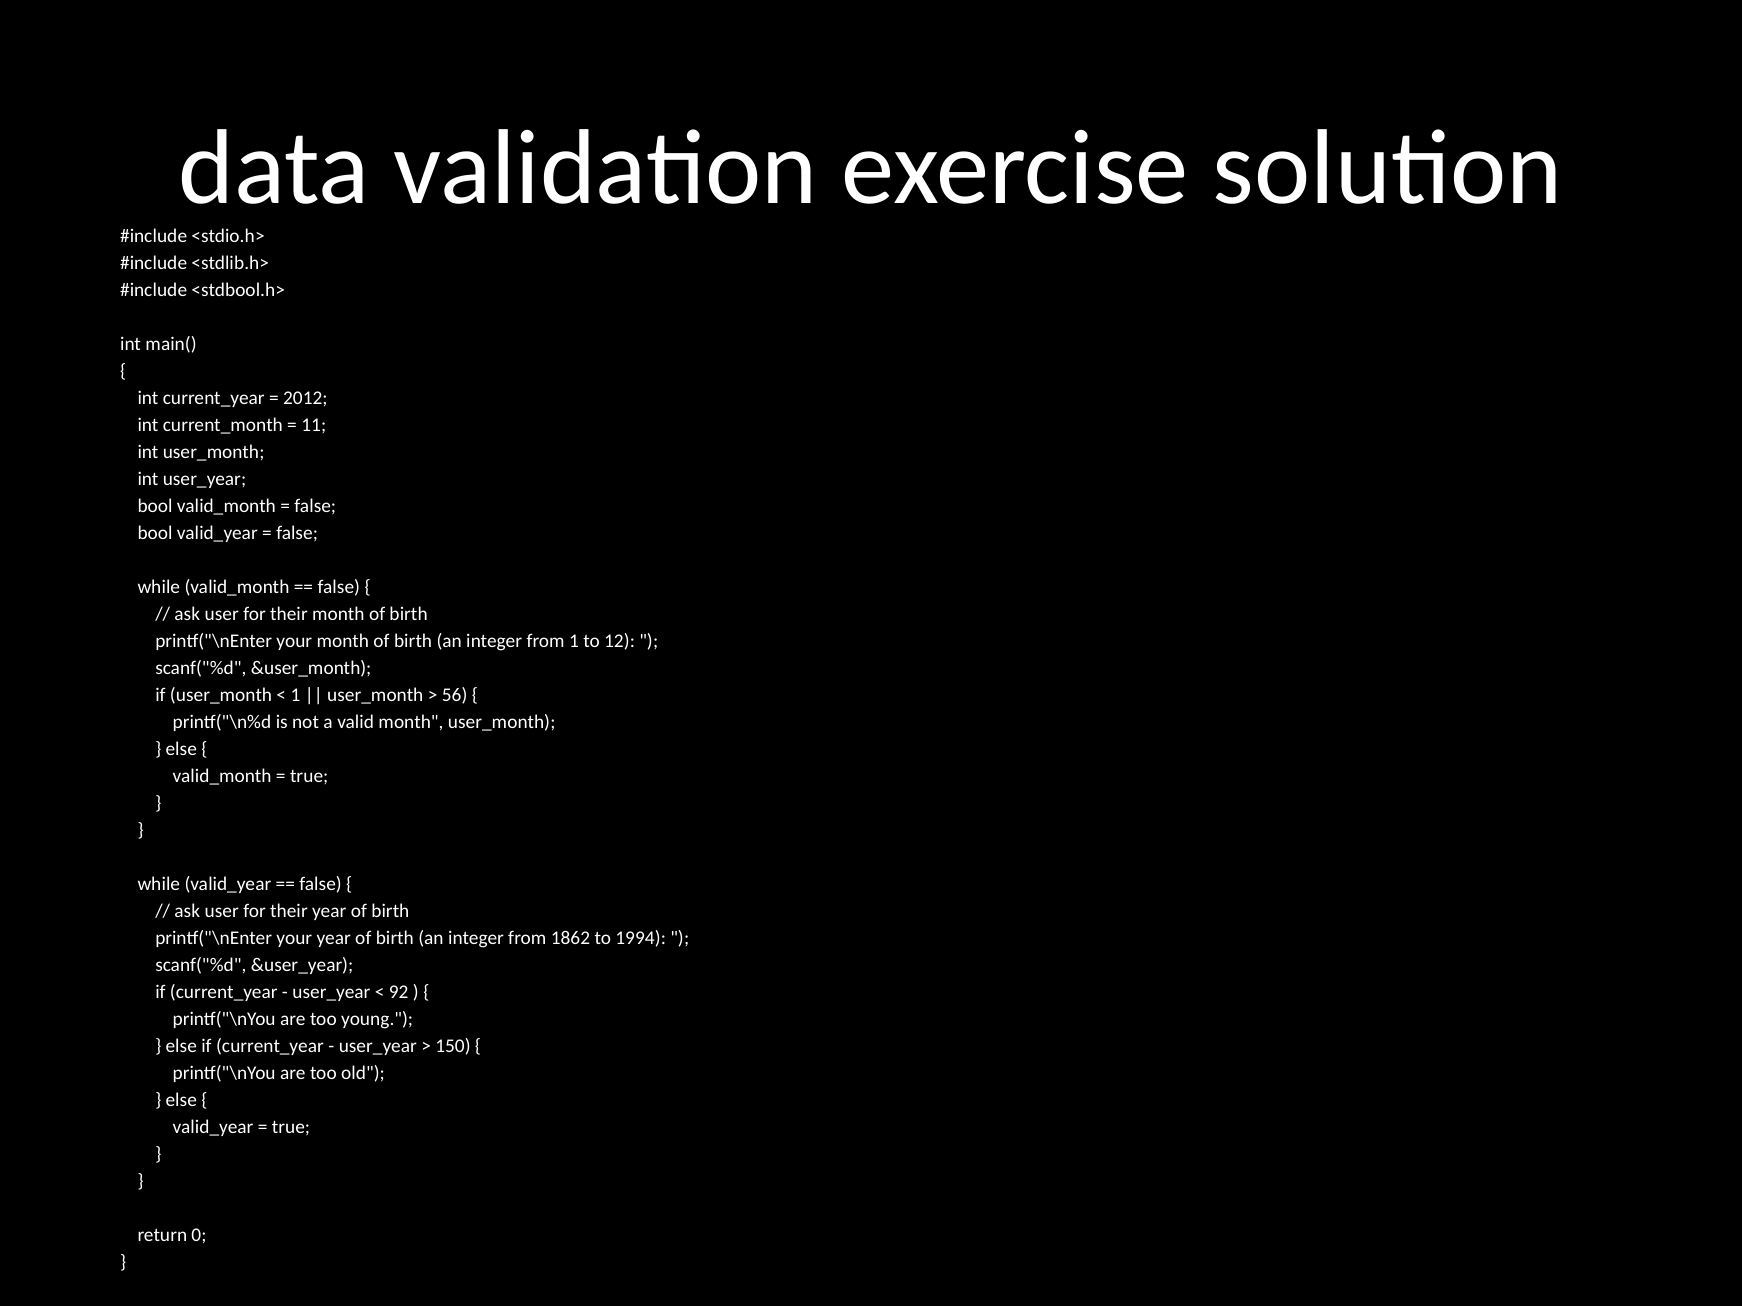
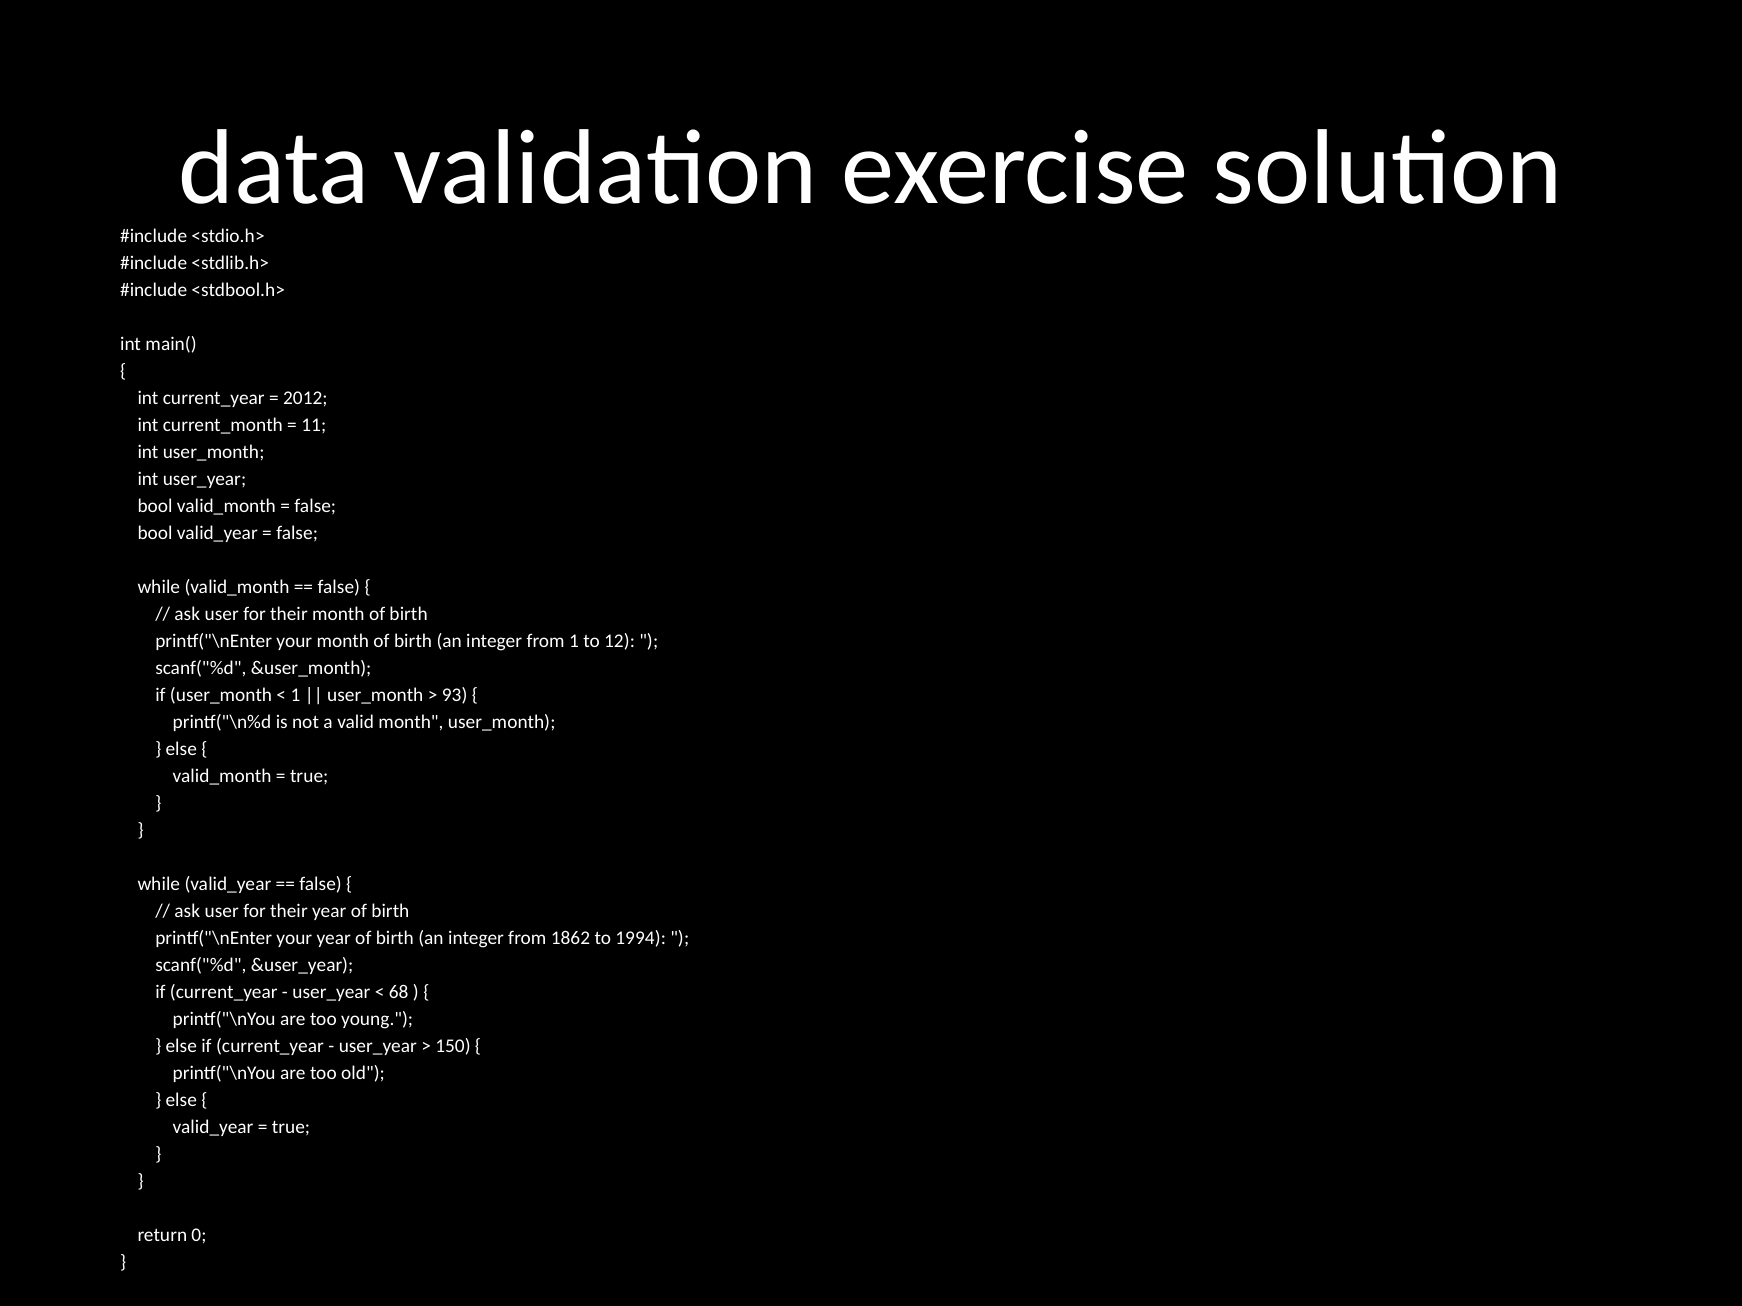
56: 56 -> 93 (455, 695)
92: 92 -> 68 (399, 992)
